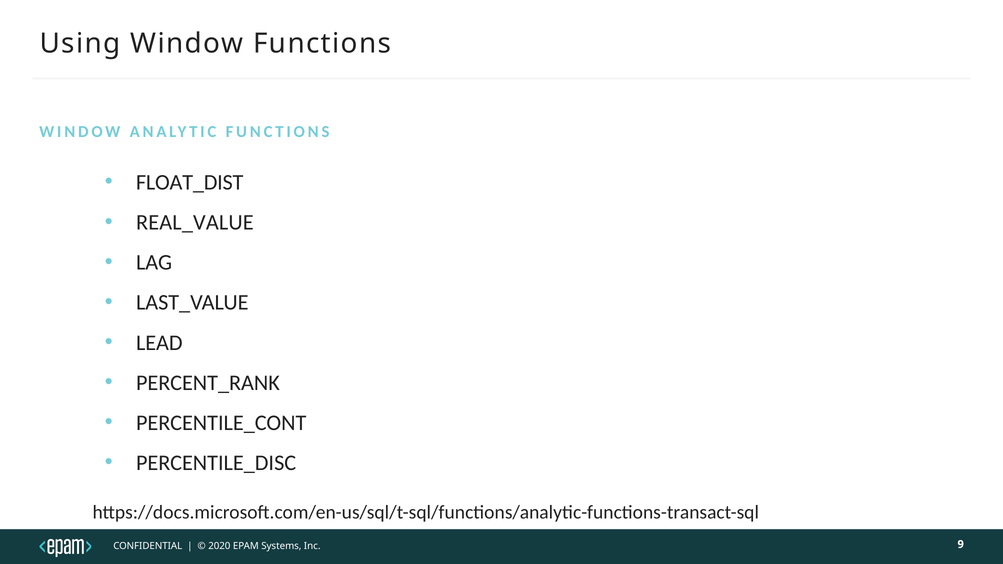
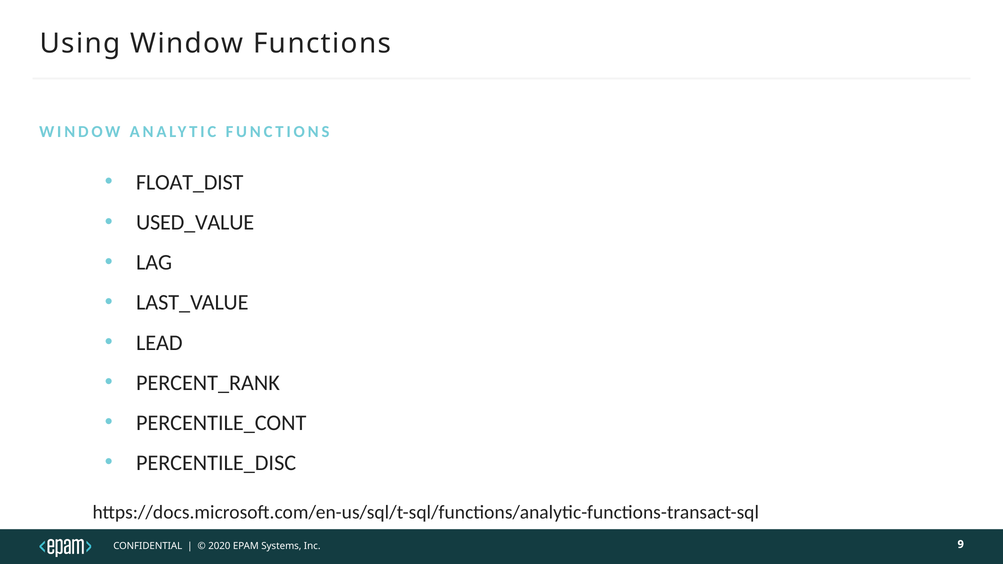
REAL_VALUE: REAL_VALUE -> USED_VALUE (195, 223)
